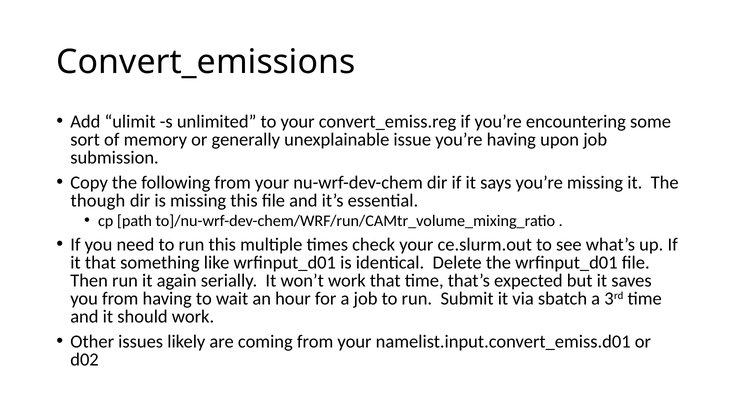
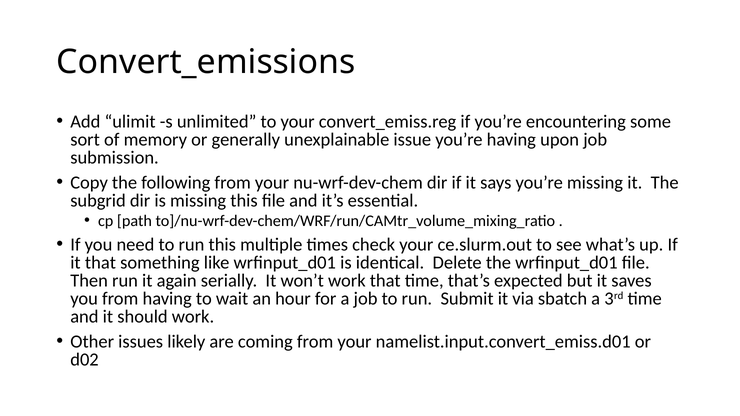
though: though -> subgrid (98, 201)
